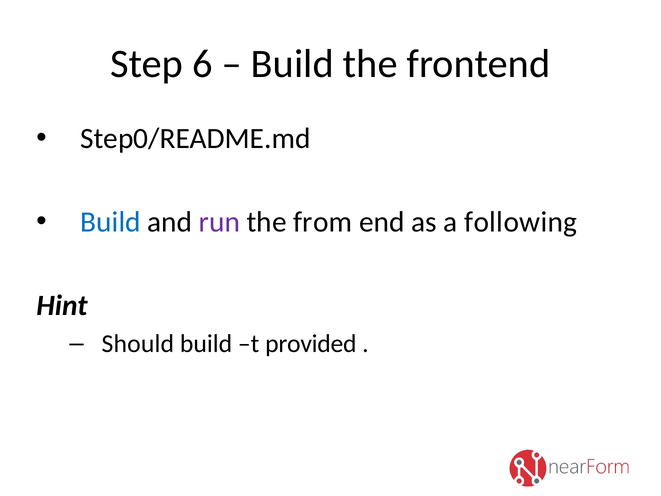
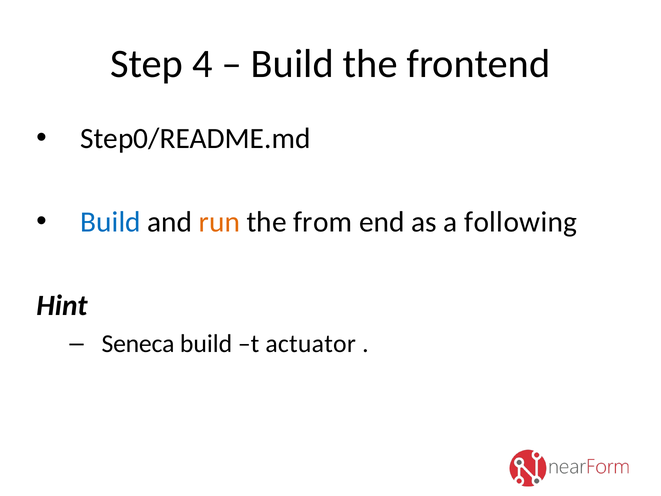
6: 6 -> 4 (202, 64)
run colour: purple -> orange (219, 222)
Should: Should -> Seneca (138, 344)
provided: provided -> actuator (311, 344)
